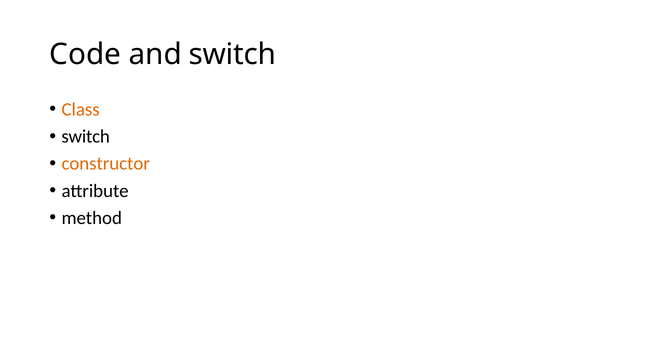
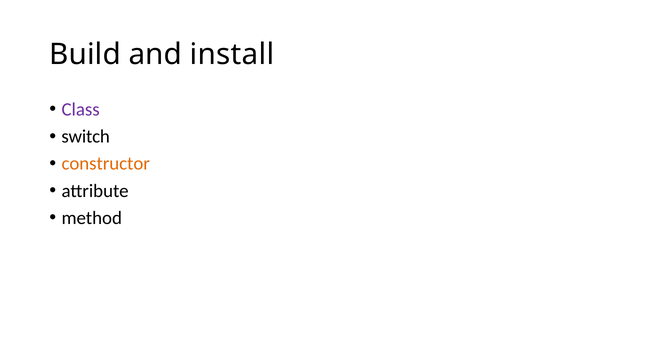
Code: Code -> Build (85, 54)
and switch: switch -> install (232, 54)
Class colour: orange -> purple (81, 110)
